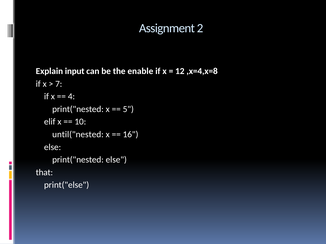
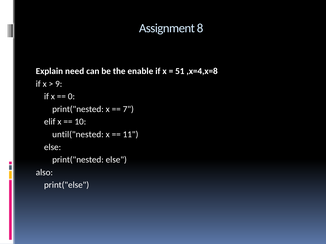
2: 2 -> 8 (200, 28)
input: input -> need (75, 71)
12: 12 -> 51 (180, 71)
7: 7 -> 9 (59, 84)
4: 4 -> 0 (71, 97)
5: 5 -> 7 (128, 109)
16: 16 -> 11 (131, 135)
that: that -> also (44, 173)
